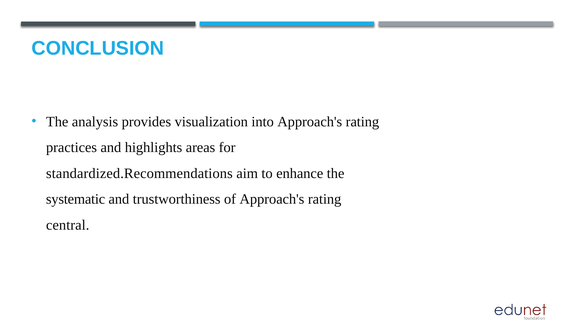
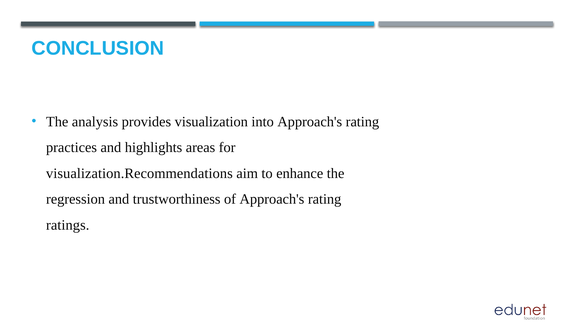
standardized.Recommendations: standardized.Recommendations -> visualization.Recommendations (139, 173)
systematic: systematic -> regression (76, 199)
central: central -> ratings (68, 225)
